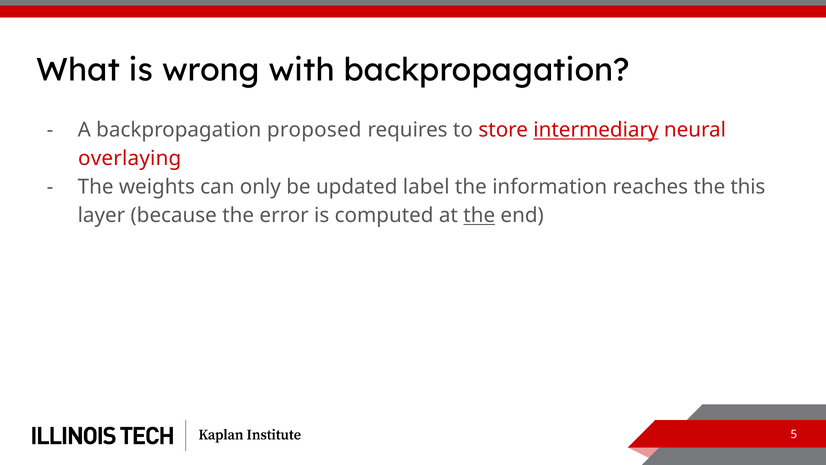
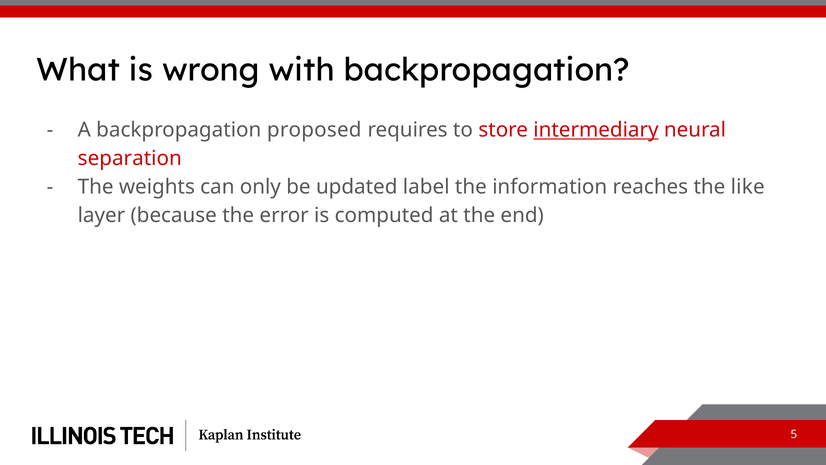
overlaying: overlaying -> separation (130, 158)
this: this -> like (748, 187)
the underline: present -> none (479, 215)
